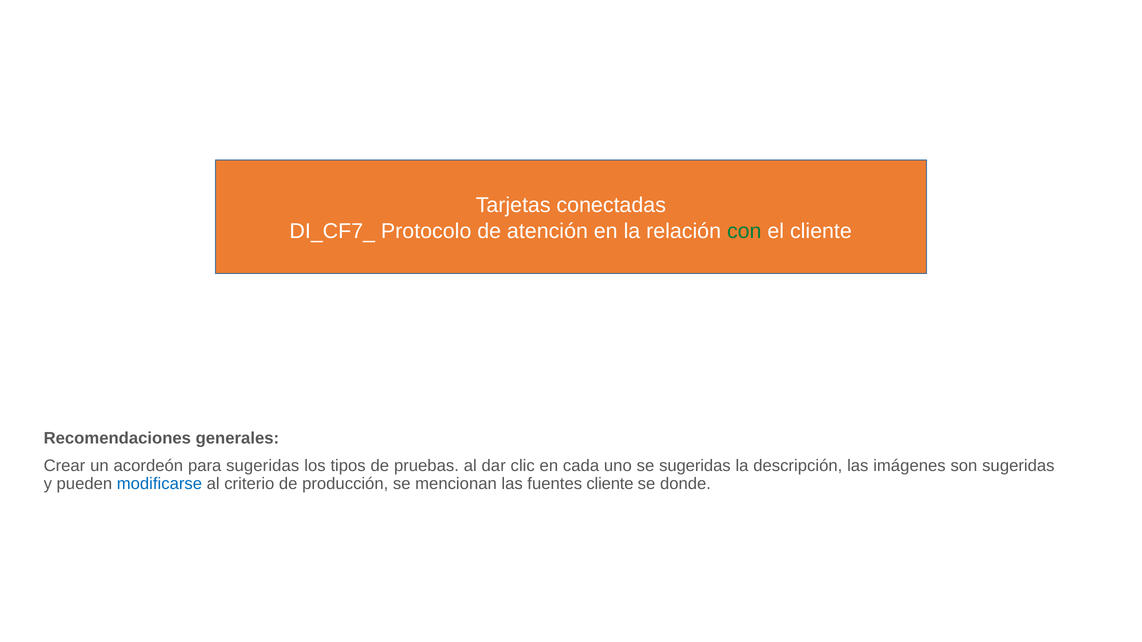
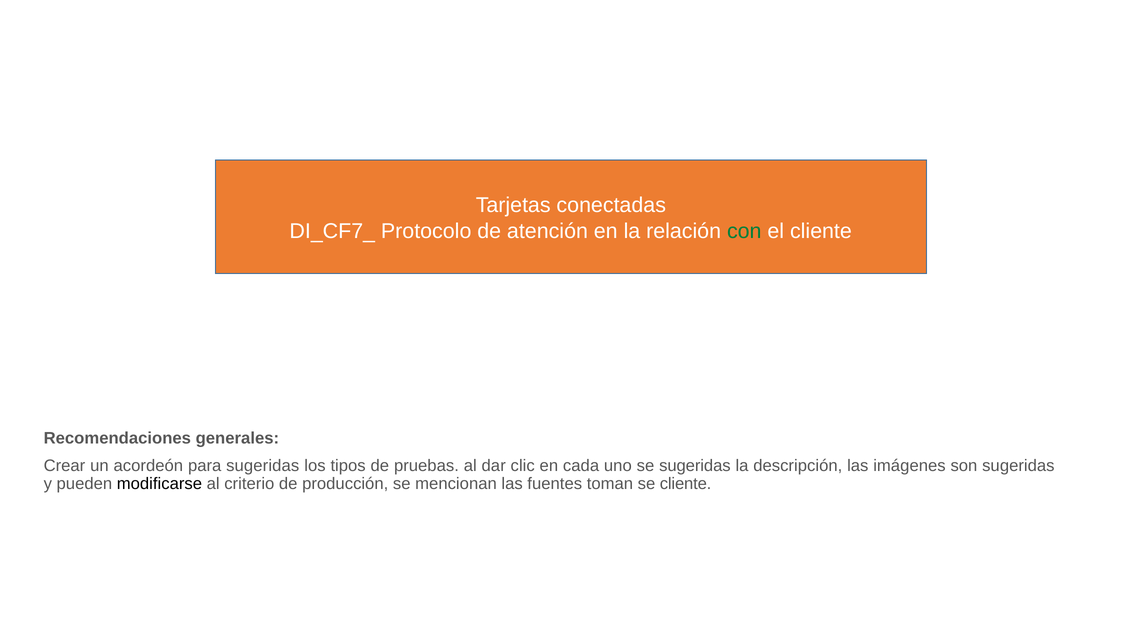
modificarse colour: blue -> black (159, 484)
fuentes cliente: cliente -> toman (610, 484)
se donde: donde -> cliente (686, 484)
